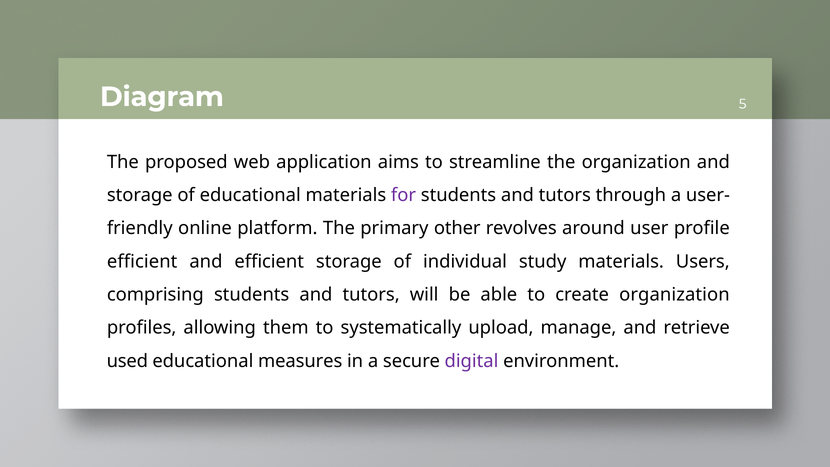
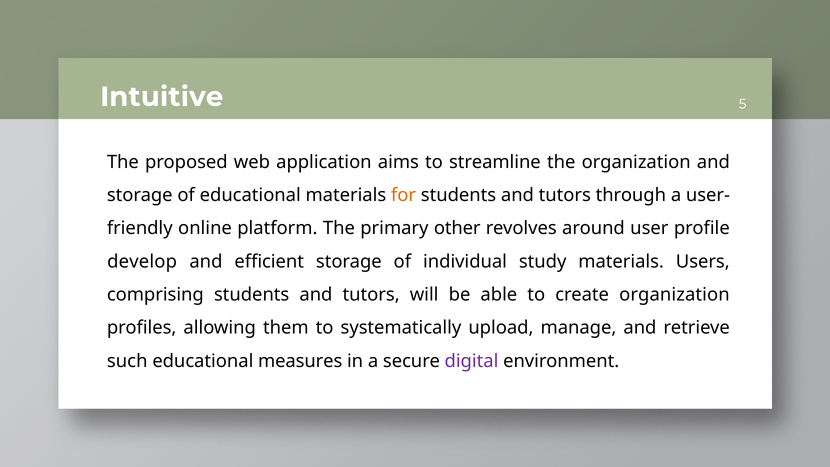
Diagram: Diagram -> Intuitive (162, 97)
for colour: purple -> orange (404, 195)
efficient: efficient -> develop (142, 261)
used: used -> such (127, 361)
